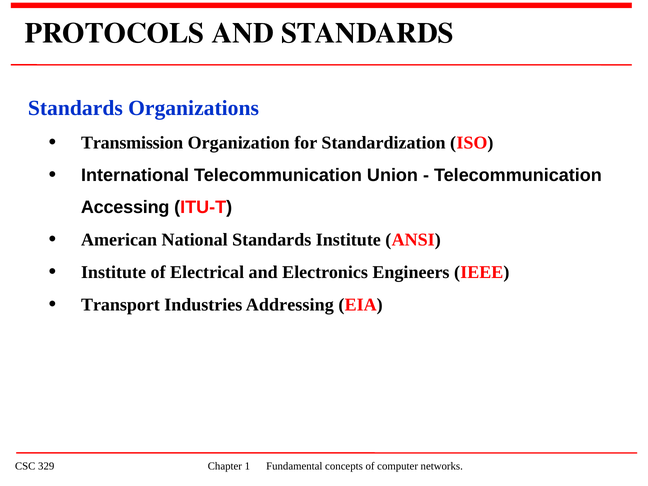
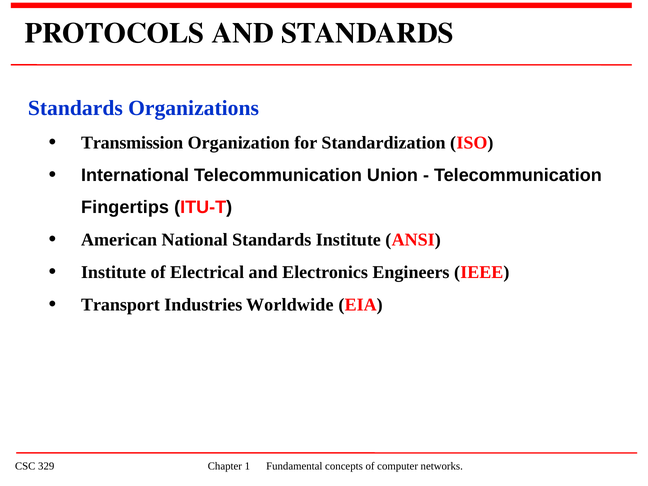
Accessing: Accessing -> Fingertips (125, 207)
Addressing: Addressing -> Worldwide (290, 305)
